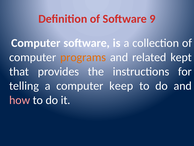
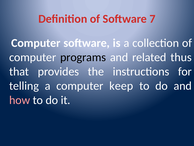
9: 9 -> 7 (152, 19)
programs colour: orange -> black (83, 57)
kept: kept -> thus (181, 57)
